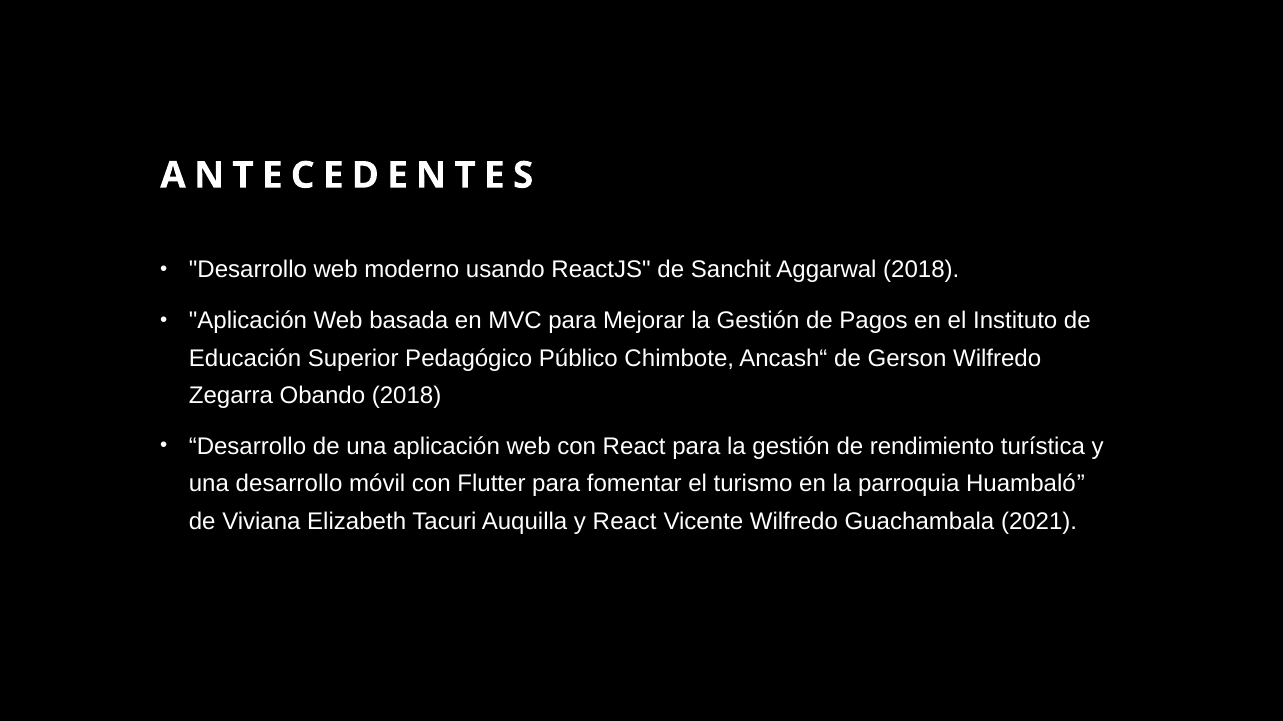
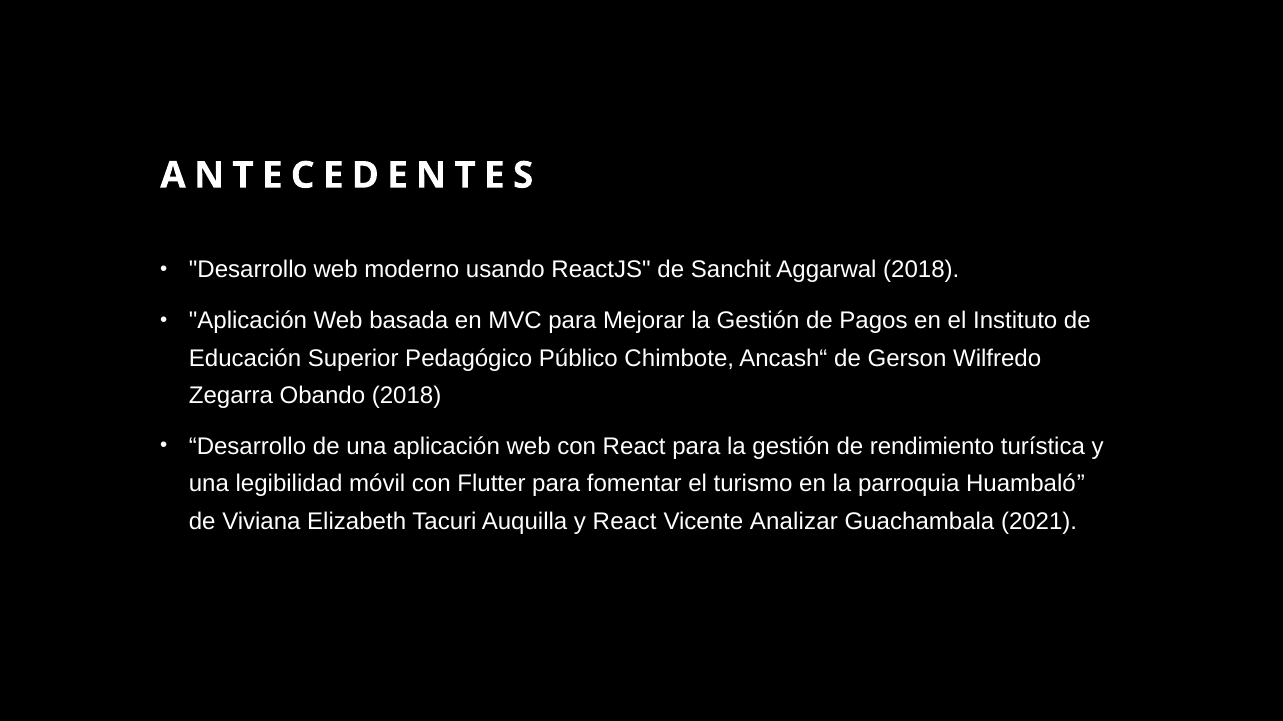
una desarrollo: desarrollo -> legibilidad (289, 484)
Vicente Wilfredo: Wilfredo -> Analizar (794, 522)
